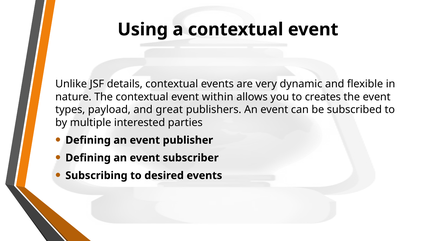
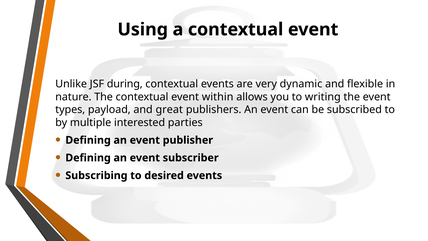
details: details -> during (125, 84)
creates: creates -> writing (323, 97)
